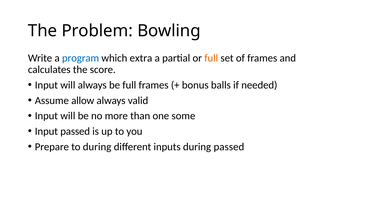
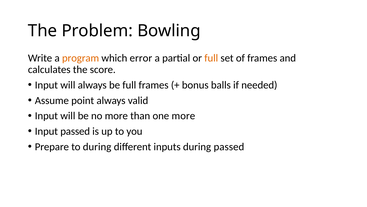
program colour: blue -> orange (81, 58)
extra: extra -> error (141, 58)
allow: allow -> point (83, 100)
one some: some -> more (183, 116)
